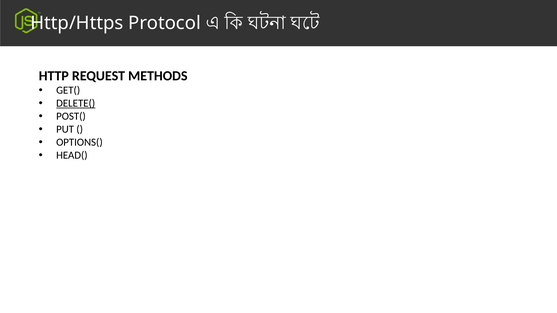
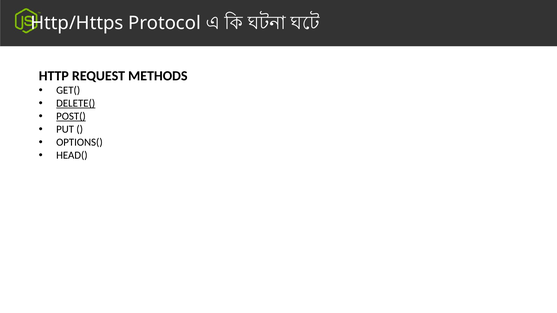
POST( underline: none -> present (71, 117)
